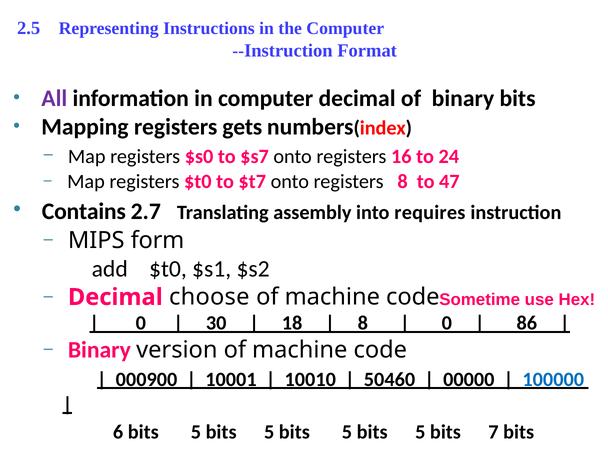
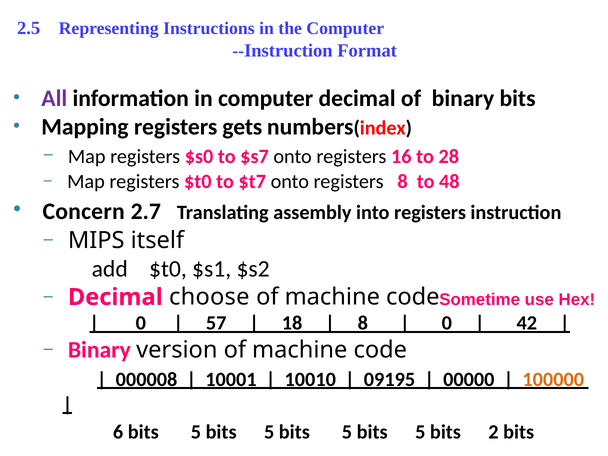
24: 24 -> 28 (449, 156)
47: 47 -> 48 (449, 181)
Contains: Contains -> Concern (84, 211)
into requires: requires -> registers (430, 212)
form: form -> itself (157, 240)
30: 30 -> 57 (216, 323)
86: 86 -> 42 (527, 323)
000900: 000900 -> 000008 (147, 379)
50460: 50460 -> 09195 (390, 379)
100000 colour: blue -> orange (553, 379)
7: 7 -> 2 (493, 432)
